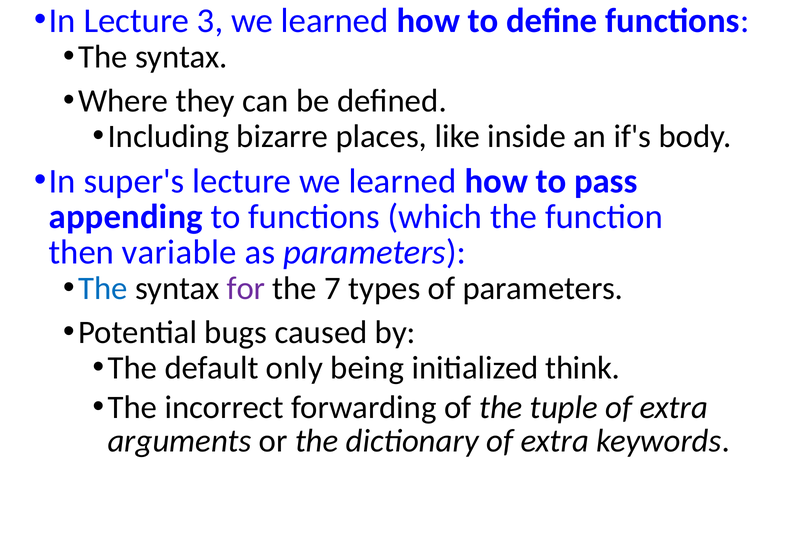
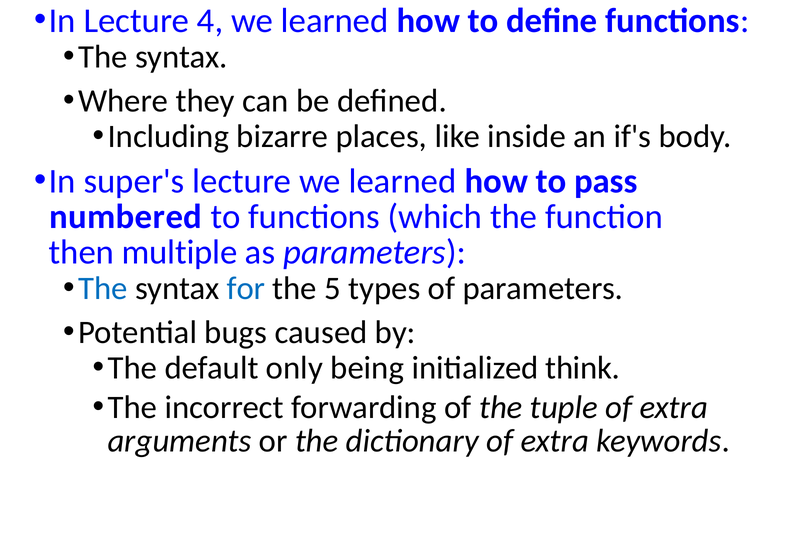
3: 3 -> 4 (210, 21)
appending: appending -> numbered (126, 217)
variable: variable -> multiple (180, 252)
for colour: purple -> blue (246, 289)
7: 7 -> 5 (332, 289)
